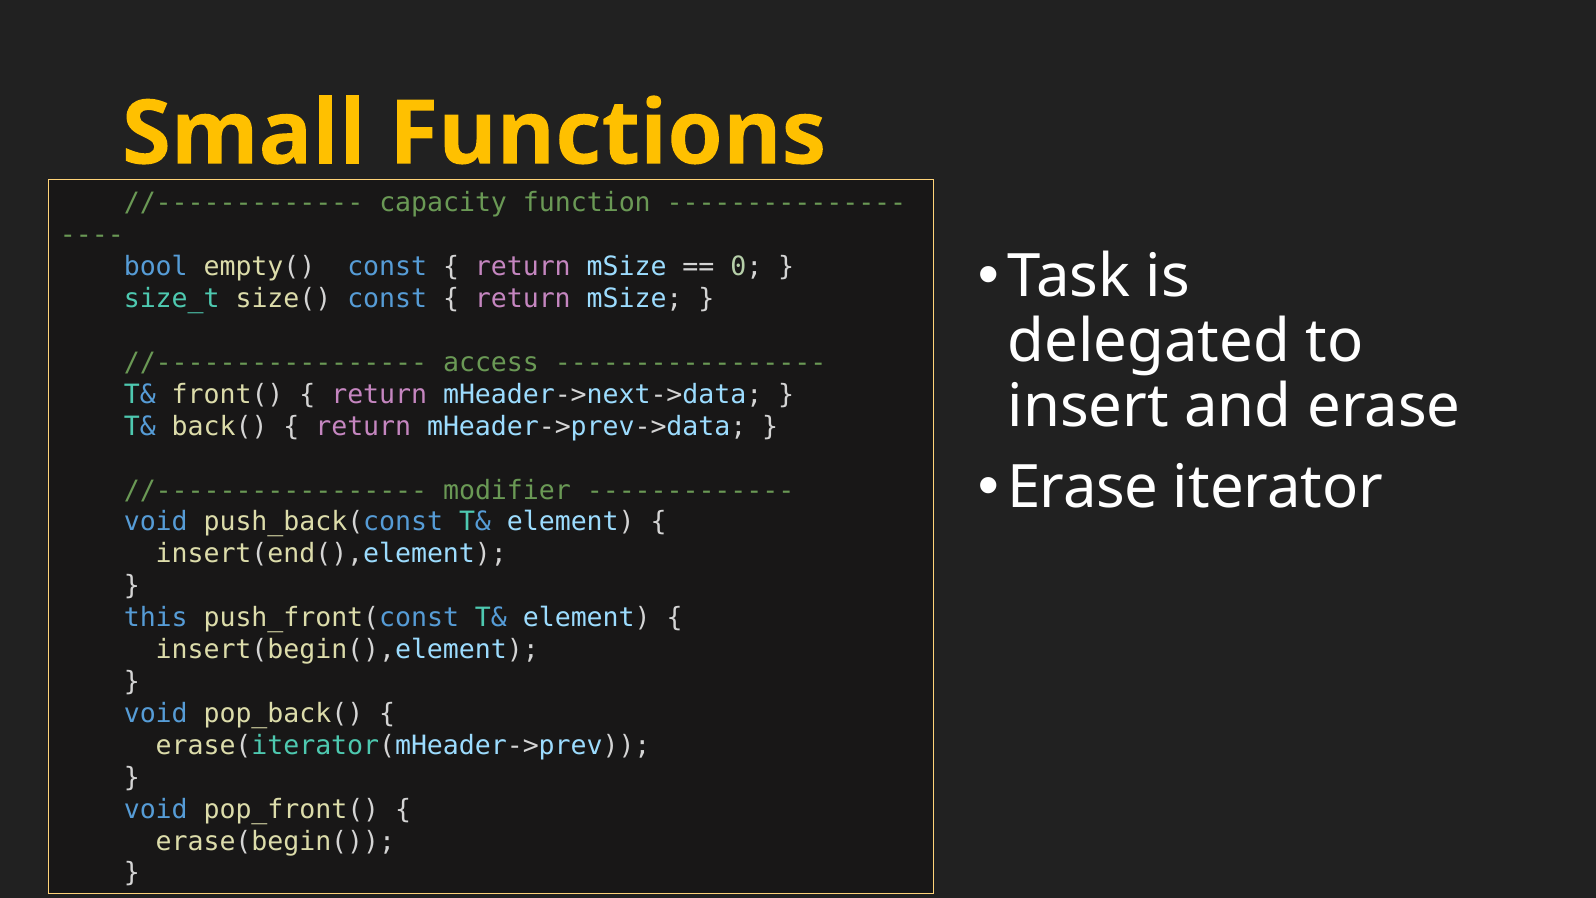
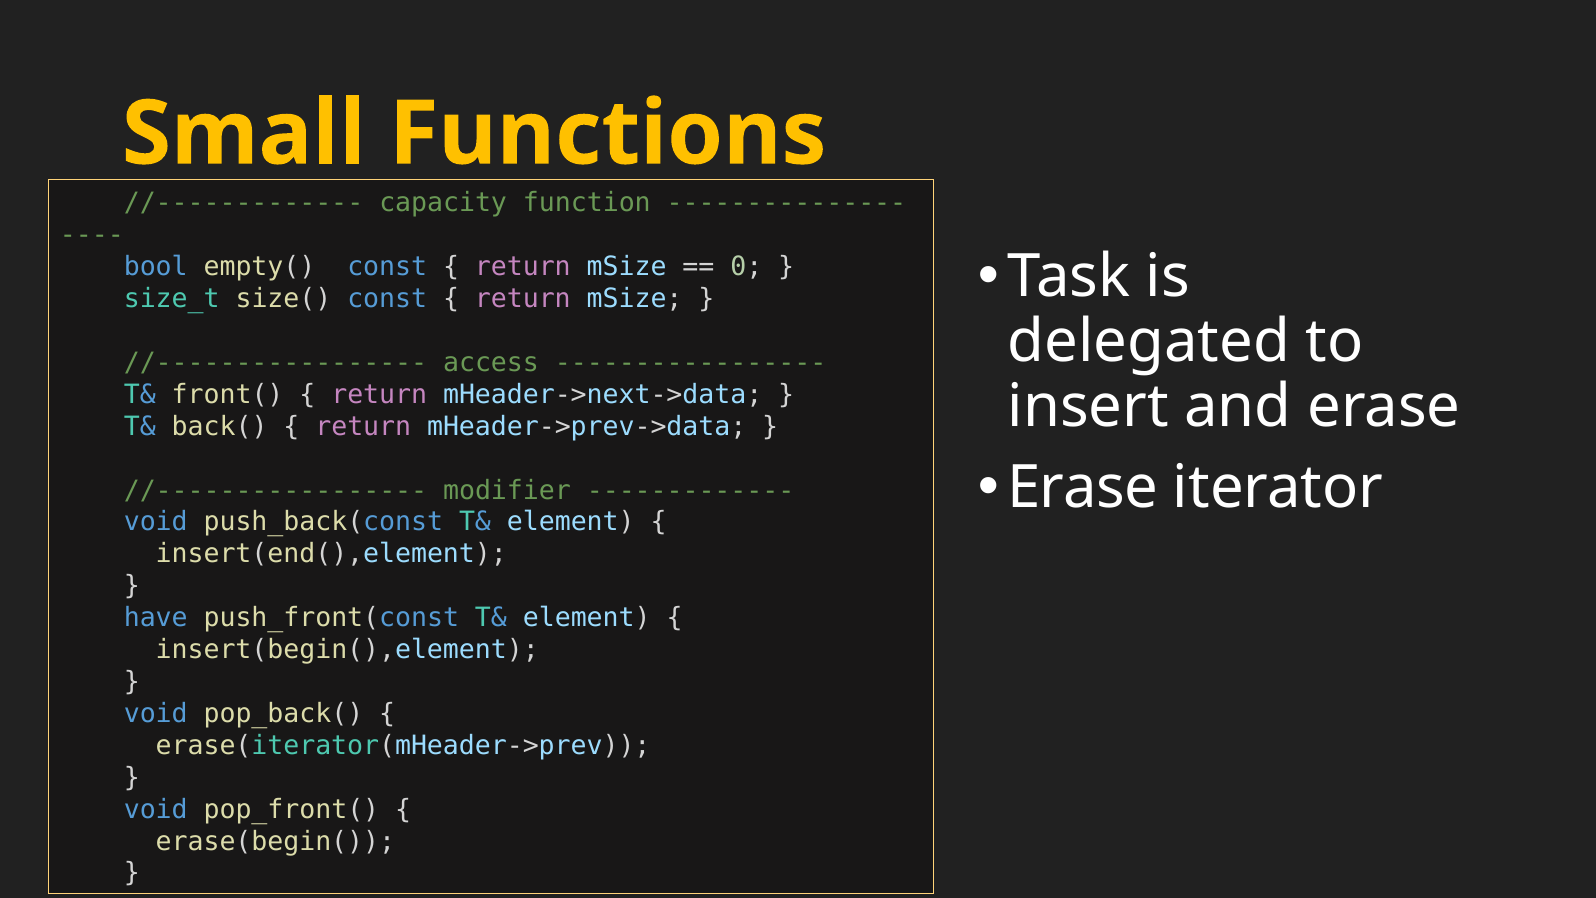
this: this -> have (156, 618)
